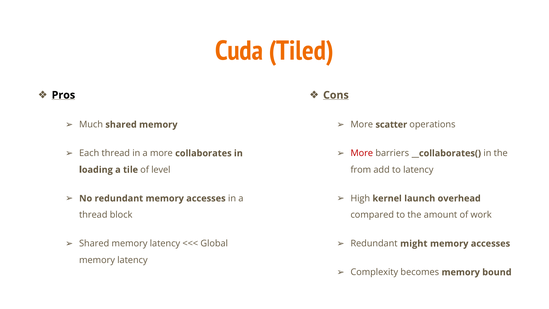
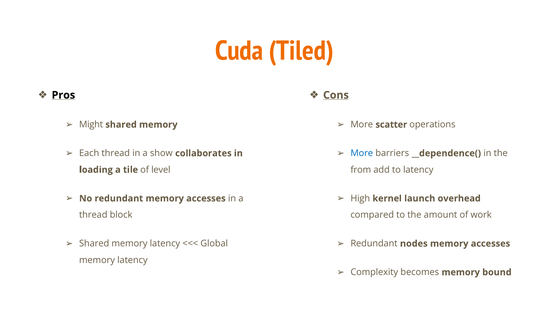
Much: Much -> Might (91, 125)
a more: more -> show (161, 153)
More colour: red -> blue (362, 153)
__collaborates(: __collaborates( -> __dependence( (446, 153)
might: might -> nodes (414, 243)
